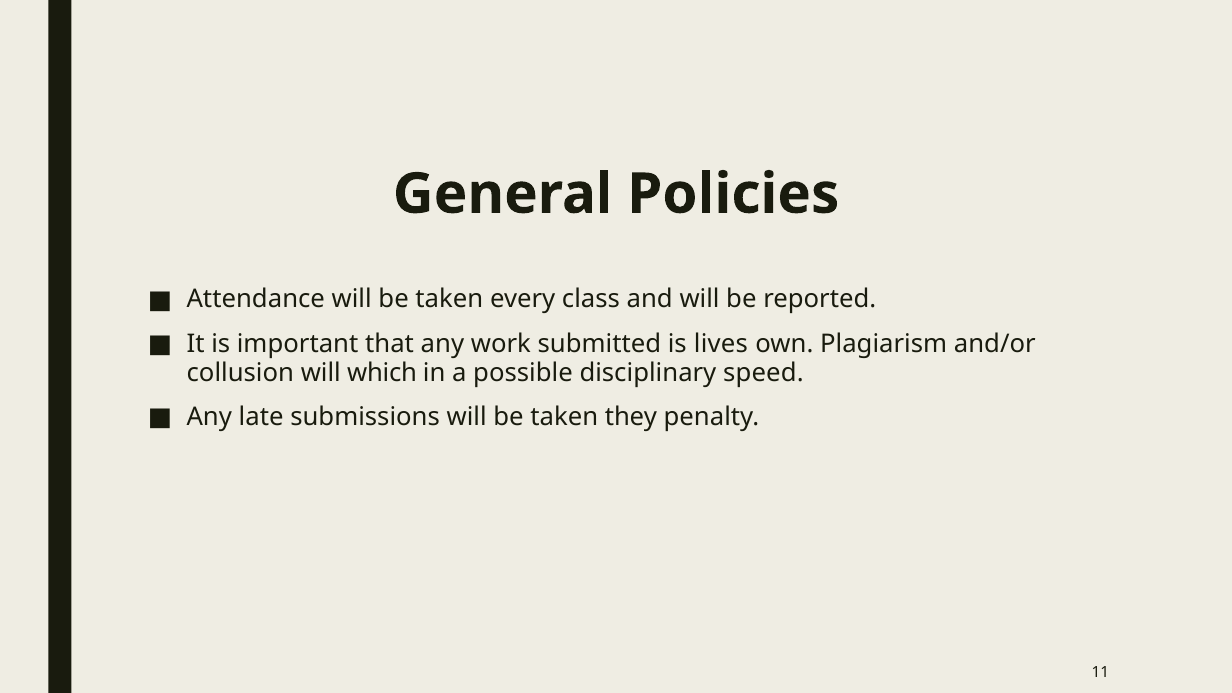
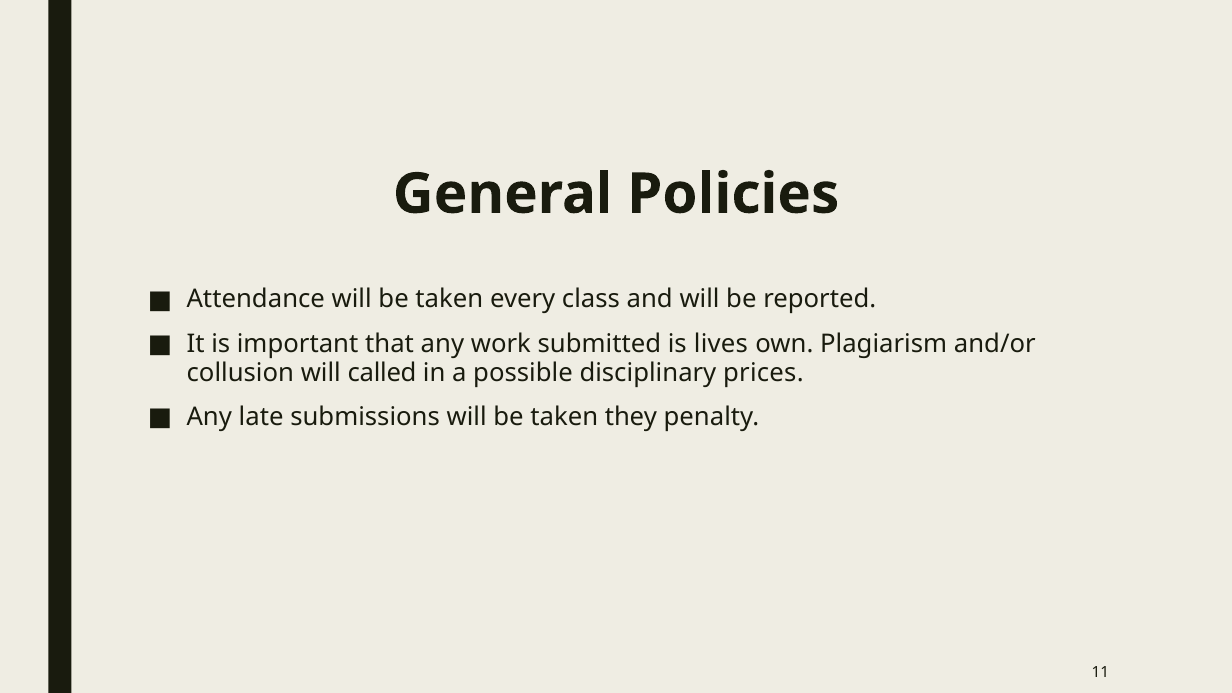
which: which -> called (382, 373)
speed: speed -> prices (763, 373)
